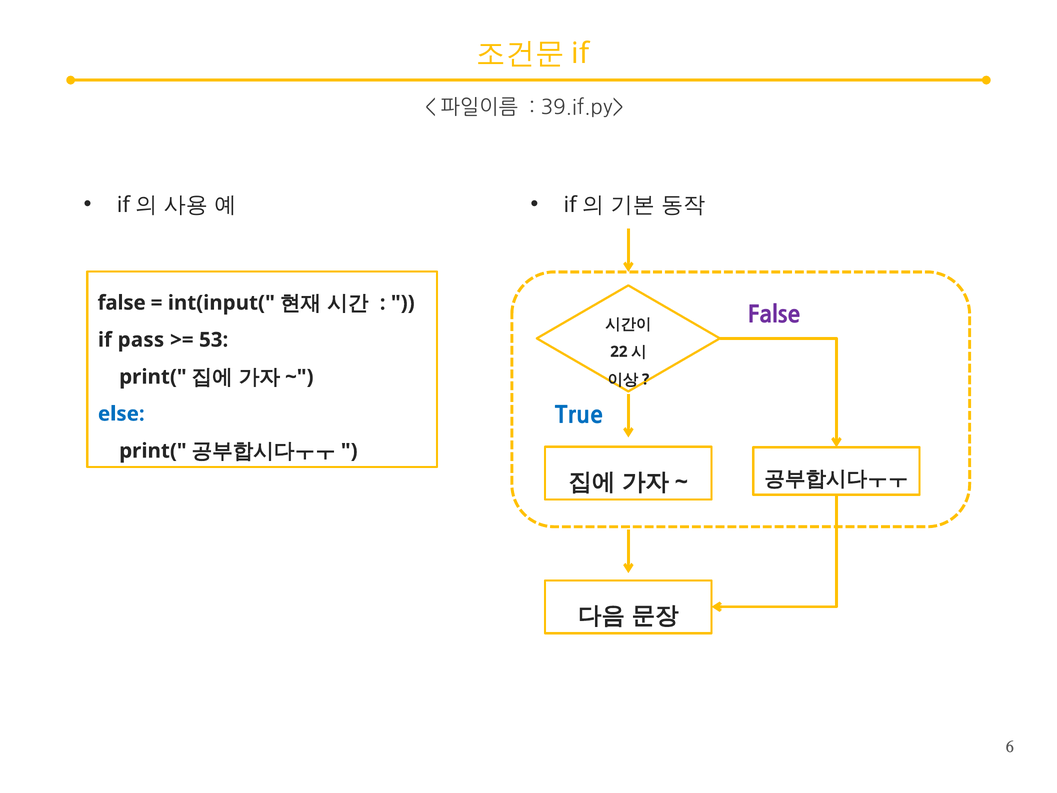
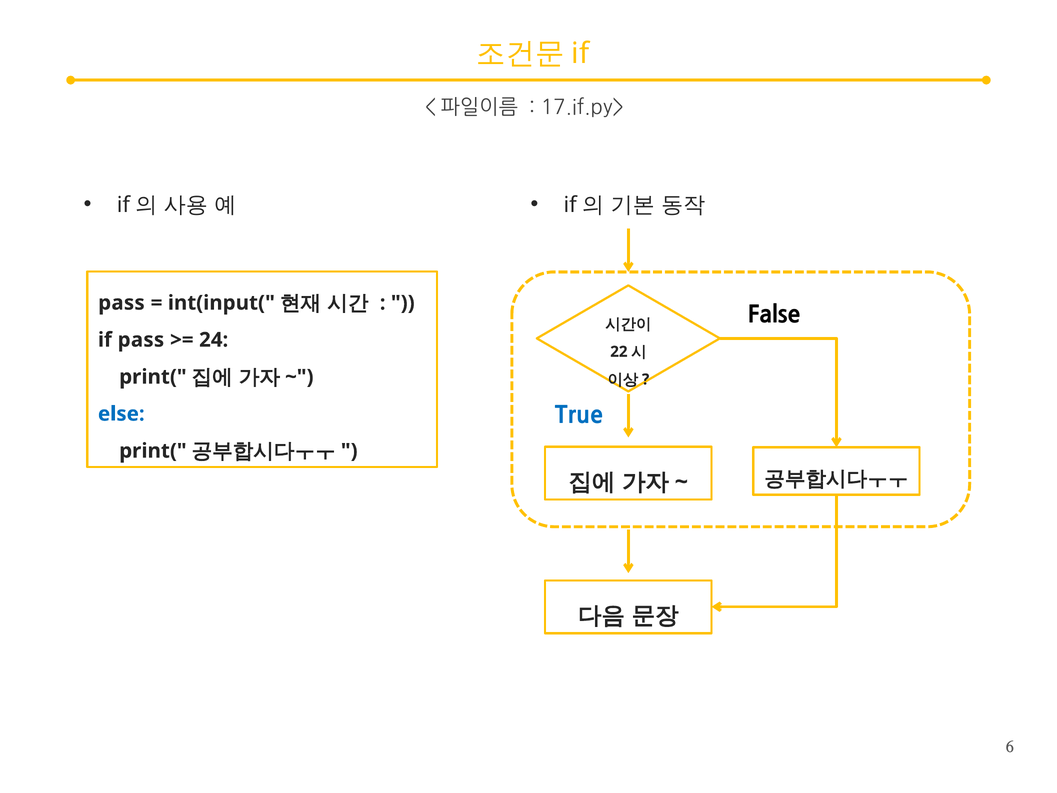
39.if.py>: 39.if.py> -> 17.if.py> (582, 107)
false: false -> pass (121, 303)
False colour: purple -> black (774, 315)
53: 53 -> 24 (214, 340)
